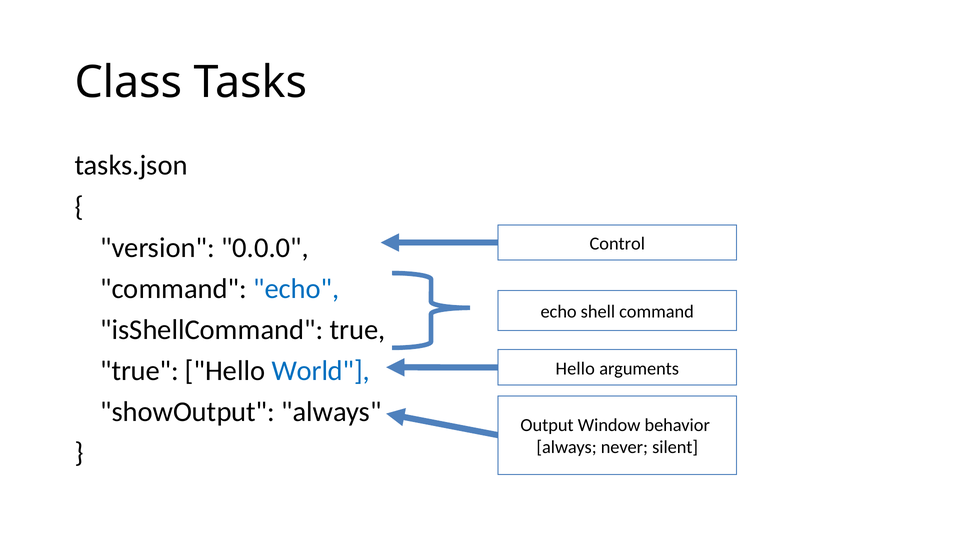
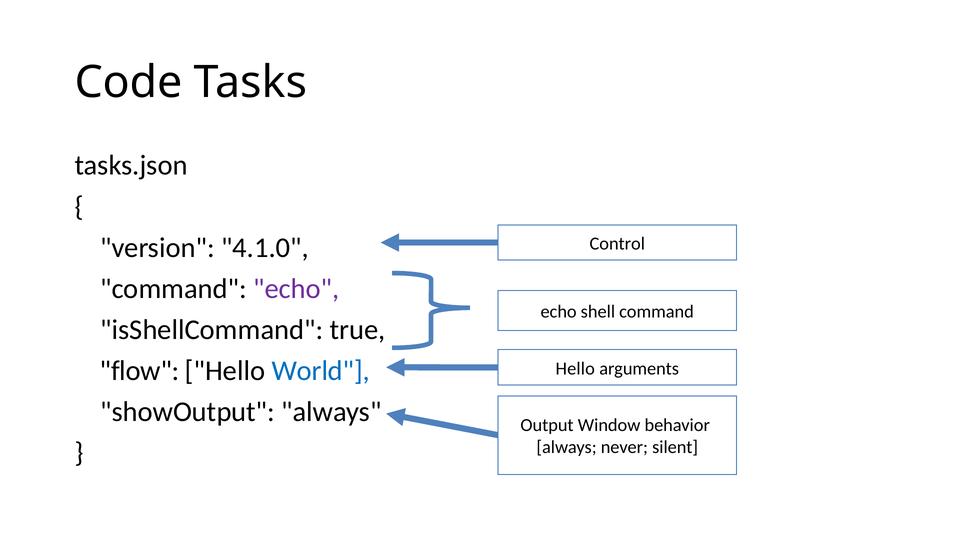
Class: Class -> Code (128, 82)
0.0.0: 0.0.0 -> 4.1.0 (265, 247)
echo colour: blue -> purple (296, 288)
true: true -> flow (140, 370)
